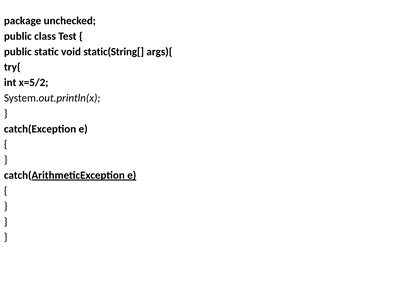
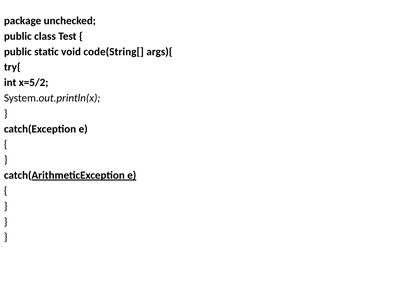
static(String[: static(String[ -> code(String[ (114, 52)
